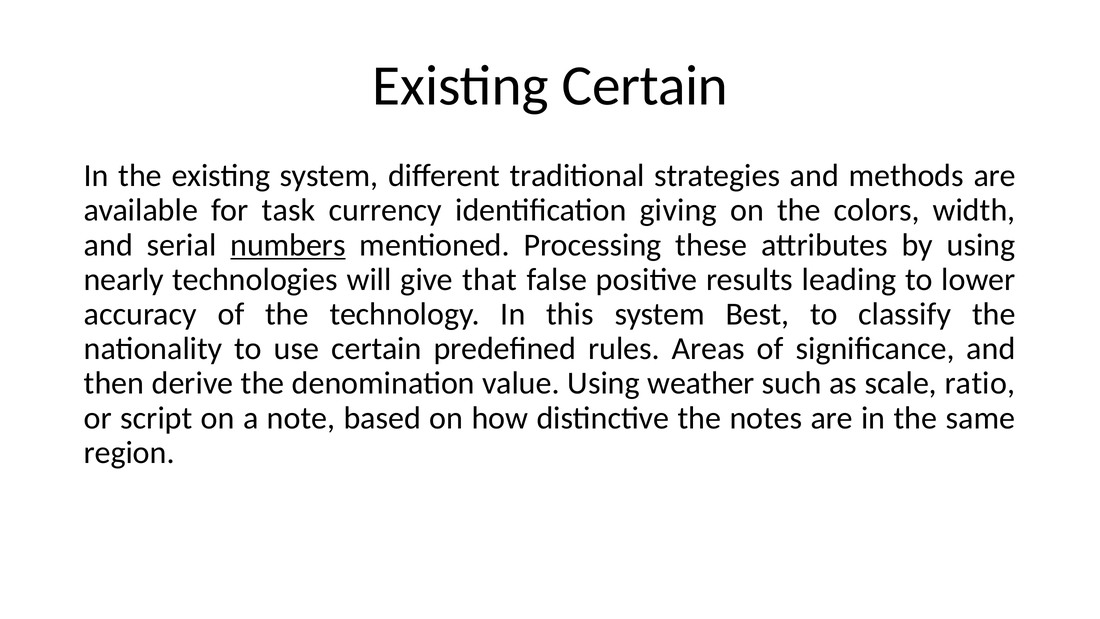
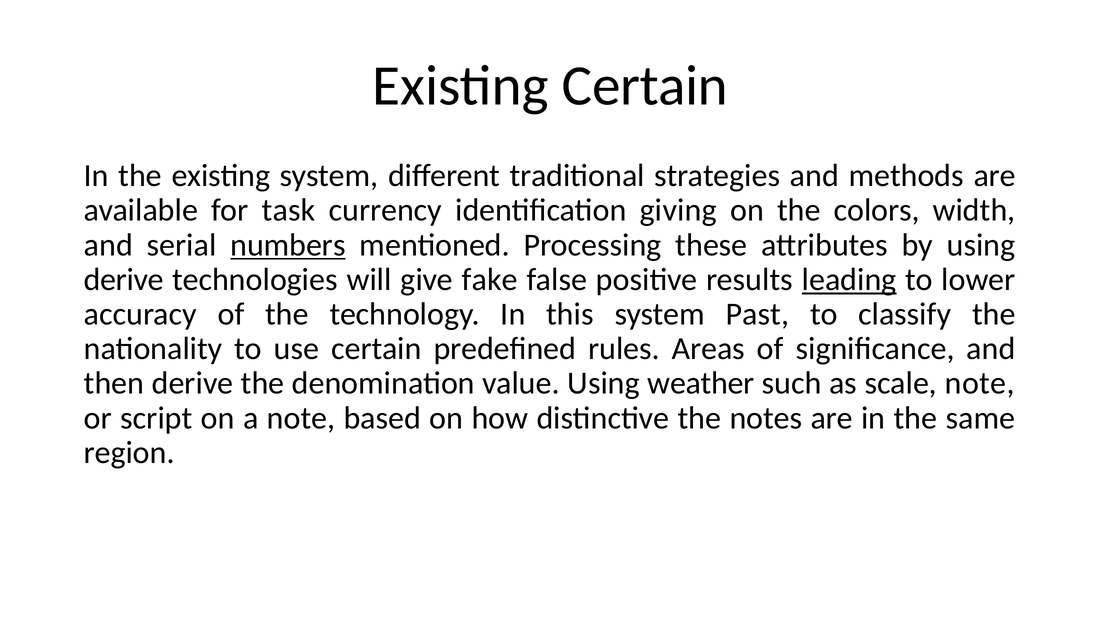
nearly: nearly -> derive (124, 279)
that: that -> fake (490, 279)
leading underline: none -> present (849, 279)
Best: Best -> Past (757, 314)
scale ratio: ratio -> note (980, 383)
